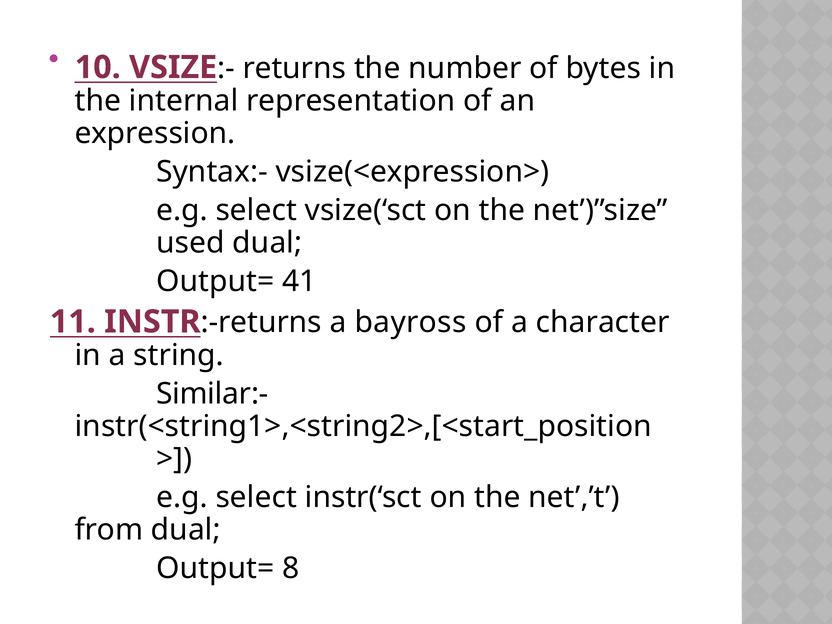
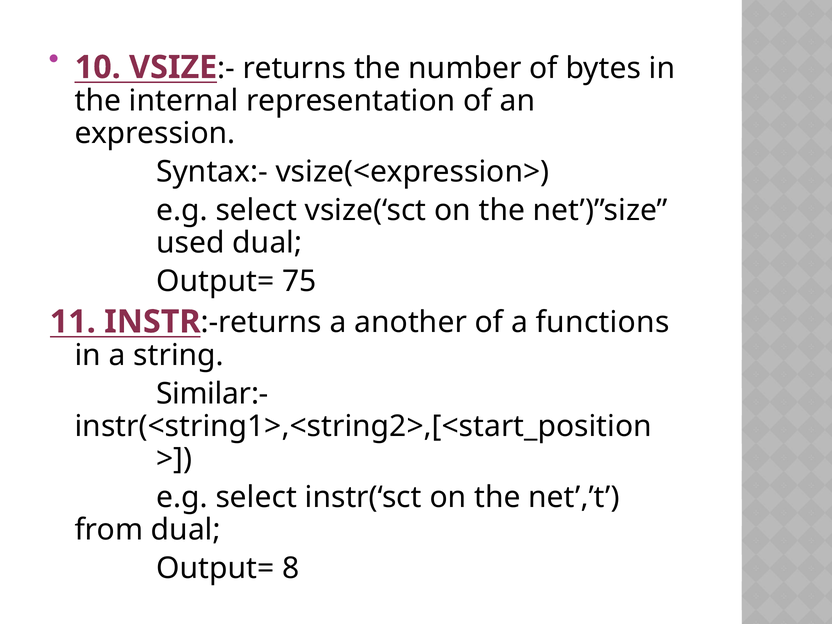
41: 41 -> 75 (299, 282)
bayross: bayross -> another (411, 323)
character: character -> functions (603, 323)
